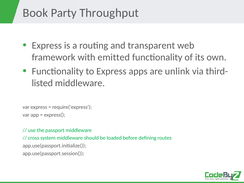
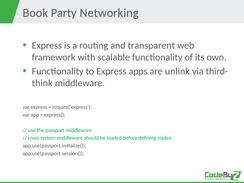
Throughput: Throughput -> Networking (109, 13)
emitted: emitted -> scalable (114, 57)
listed: listed -> think (42, 83)
